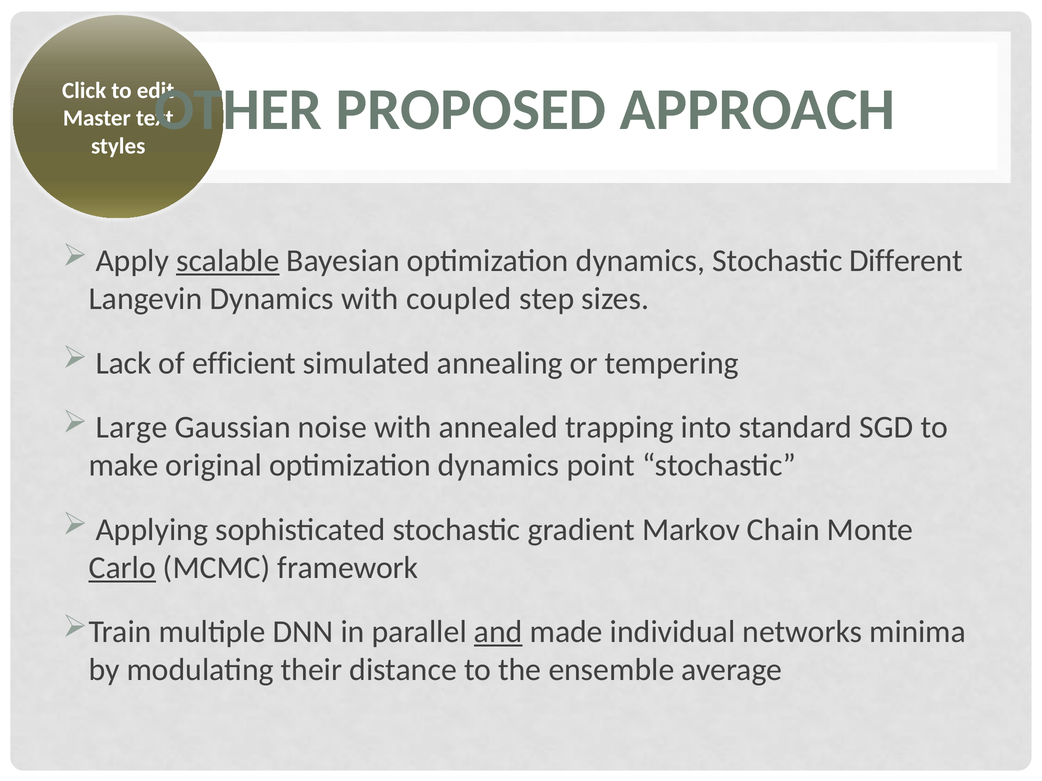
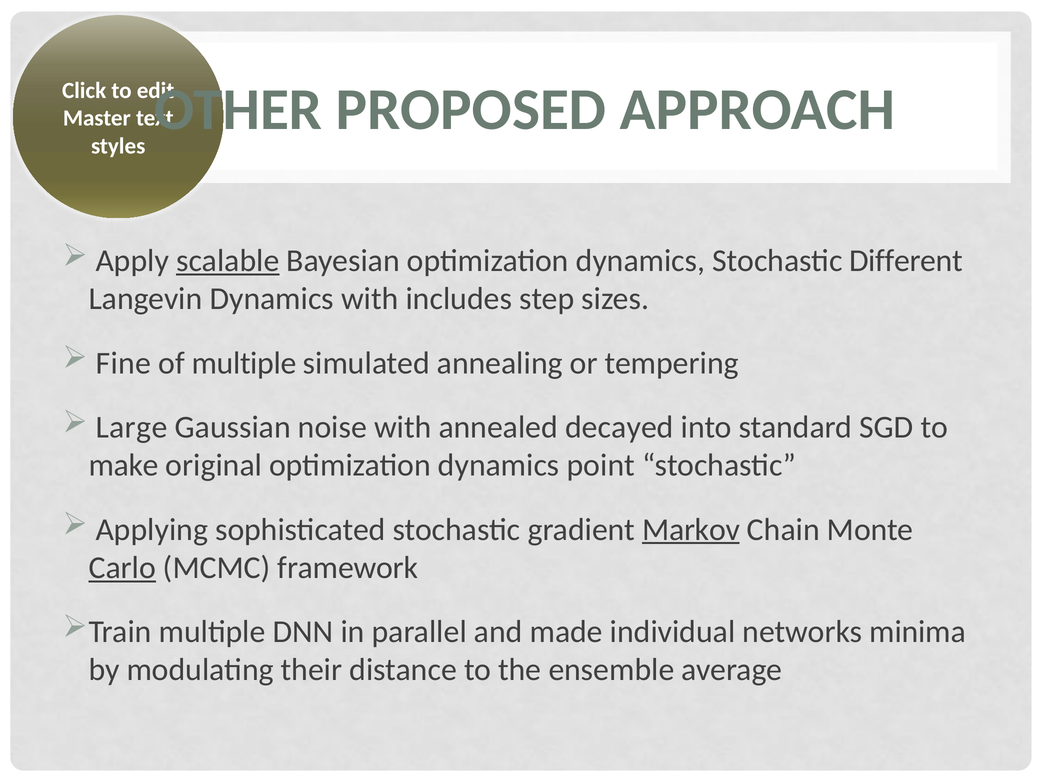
coupled: coupled -> includes (459, 299)
Lack: Lack -> Fine (123, 363)
of efficient: efficient -> multiple (244, 363)
trapping: trapping -> decayed (619, 428)
Markov underline: none -> present (691, 530)
and underline: present -> none (498, 632)
